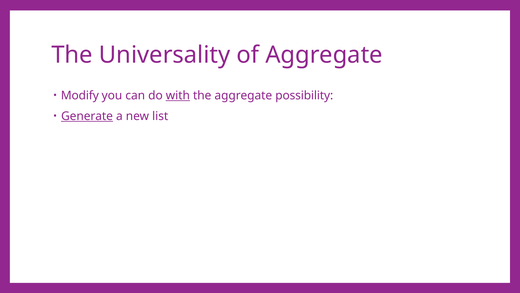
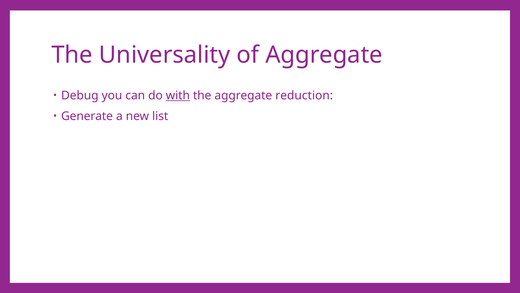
Modify: Modify -> Debug (80, 95)
possibility: possibility -> reduction (304, 95)
Generate underline: present -> none (87, 116)
